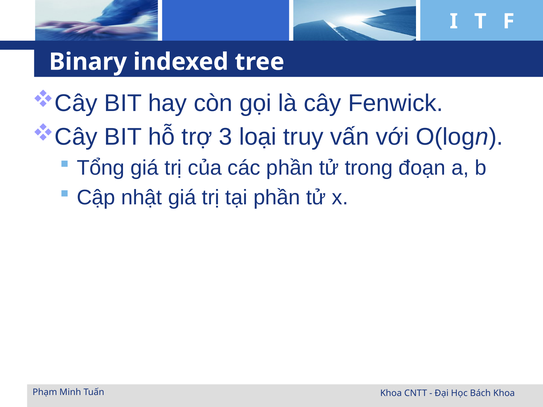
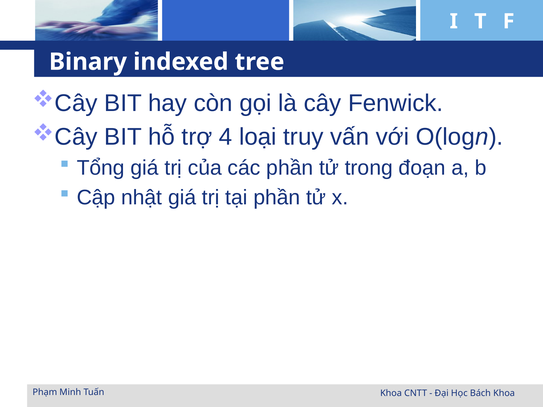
3: 3 -> 4 (226, 137)
